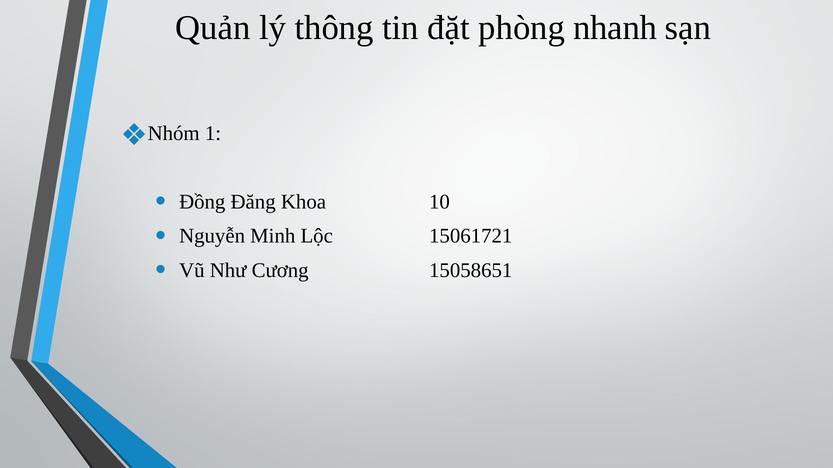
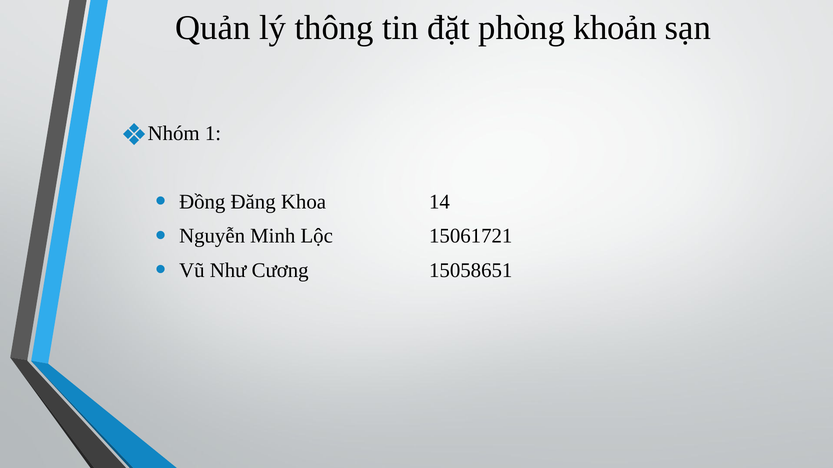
nhanh: nhanh -> khoản (615, 28)
10: 10 -> 14 (439, 202)
